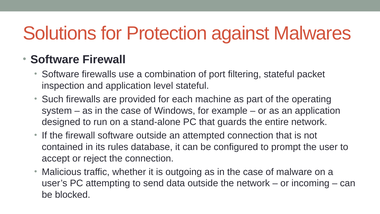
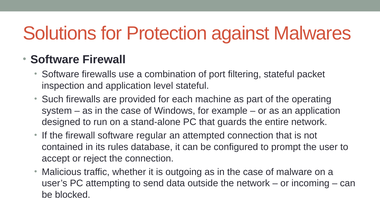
software outside: outside -> regular (151, 135)
